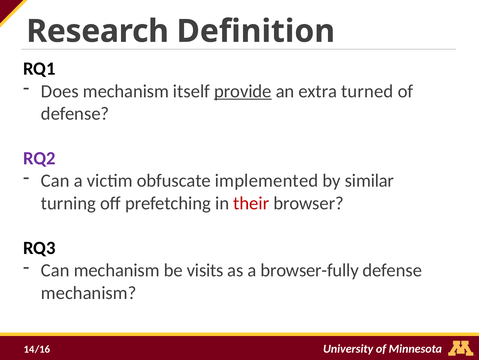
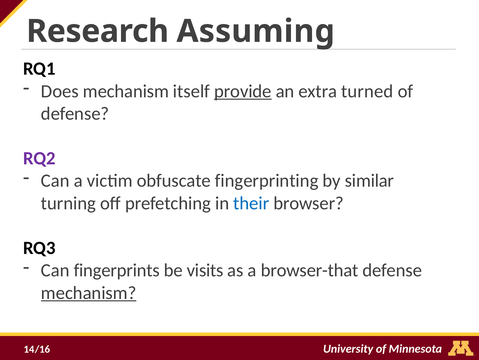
Definition: Definition -> Assuming (256, 31)
implemented: implemented -> fingerprinting (267, 180)
their colour: red -> blue (251, 203)
Can mechanism: mechanism -> fingerprints (117, 270)
browser-fully: browser-fully -> browser-that (310, 270)
mechanism underline: none -> present (89, 292)
